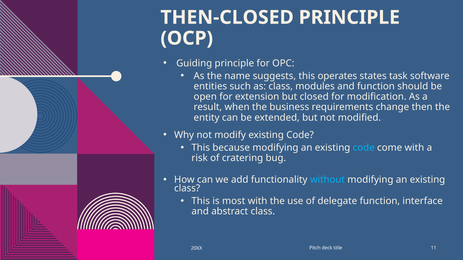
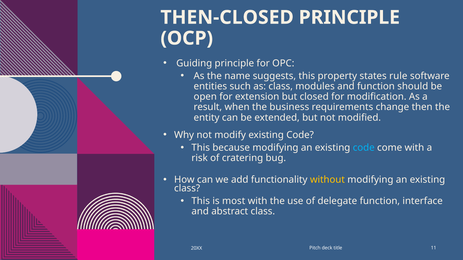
operates: operates -> property (337, 76)
task: task -> rule (398, 76)
without colour: light blue -> yellow (327, 180)
